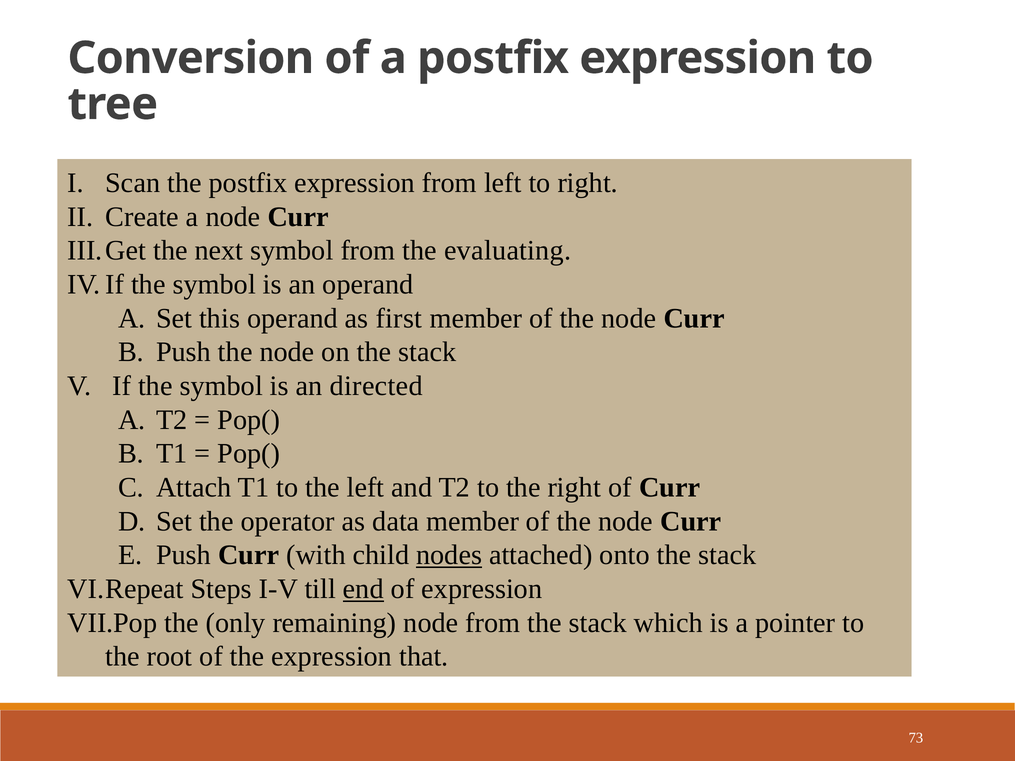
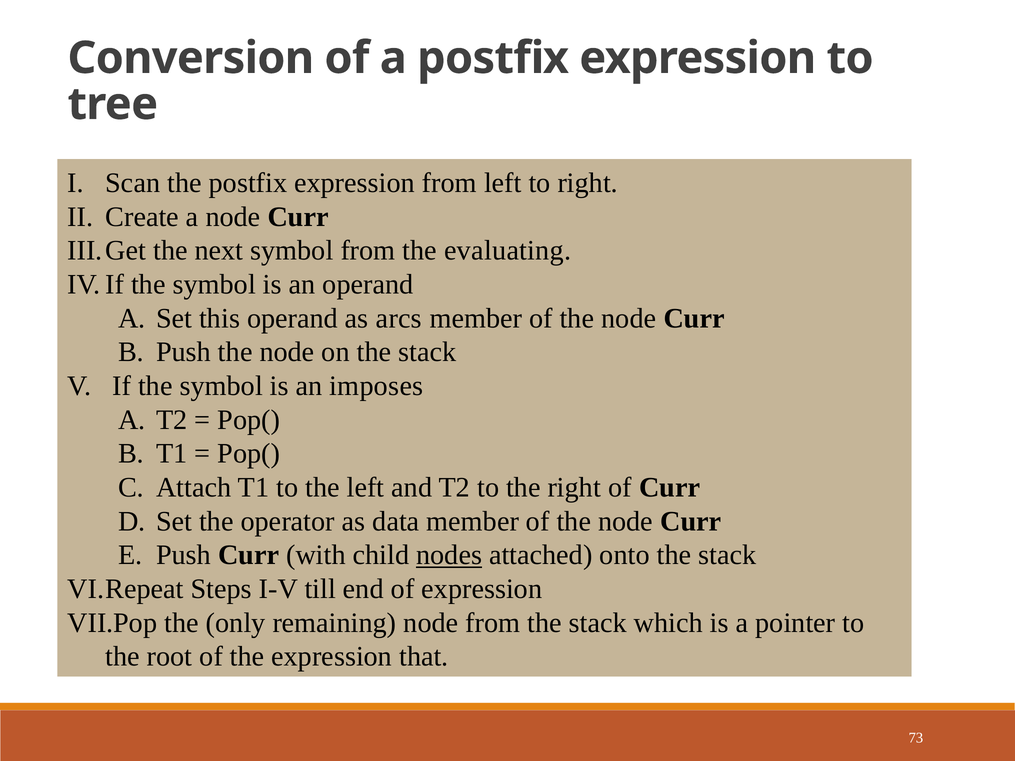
first: first -> arcs (399, 318)
directed: directed -> imposes (376, 386)
end underline: present -> none (363, 589)
